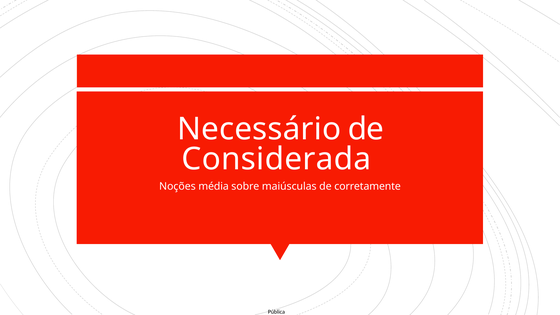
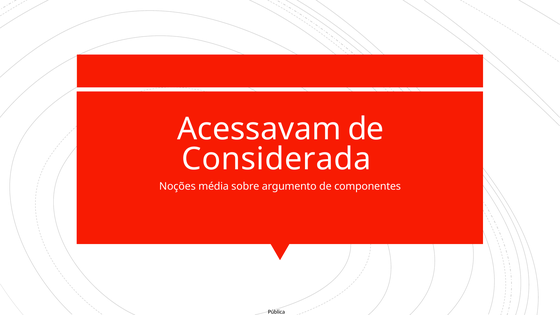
Necessário: Necessário -> Acessavam (259, 129)
maiúsculas: maiúsculas -> argumento (289, 186)
corretamente: corretamente -> componentes (368, 186)
